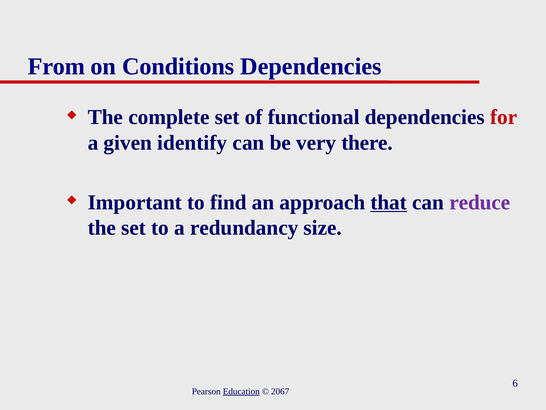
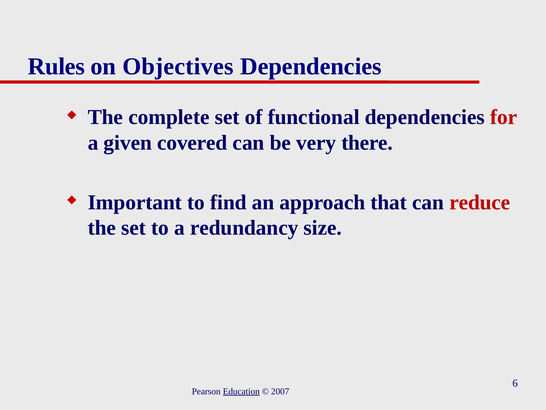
From: From -> Rules (56, 66)
Conditions: Conditions -> Objectives (178, 66)
identify: identify -> covered (192, 143)
that underline: present -> none (389, 202)
reduce colour: purple -> red (480, 202)
2067: 2067 -> 2007 (280, 391)
